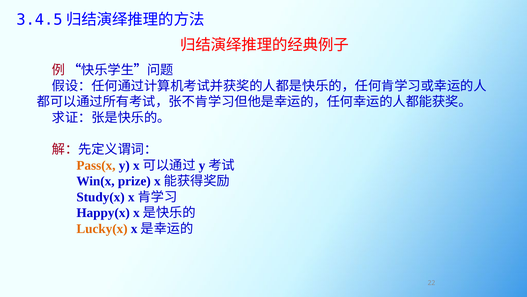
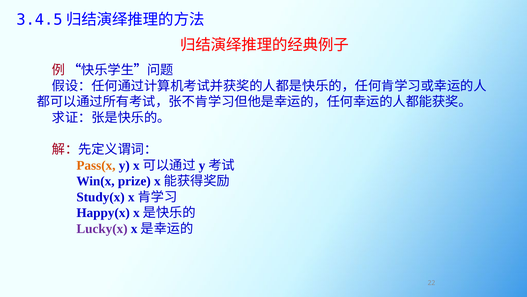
Lucky(x colour: orange -> purple (102, 228)
